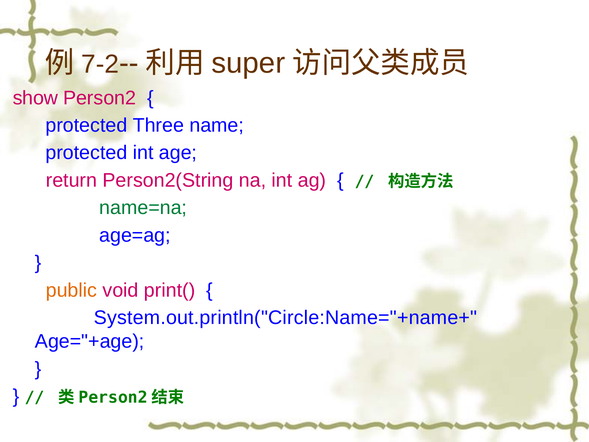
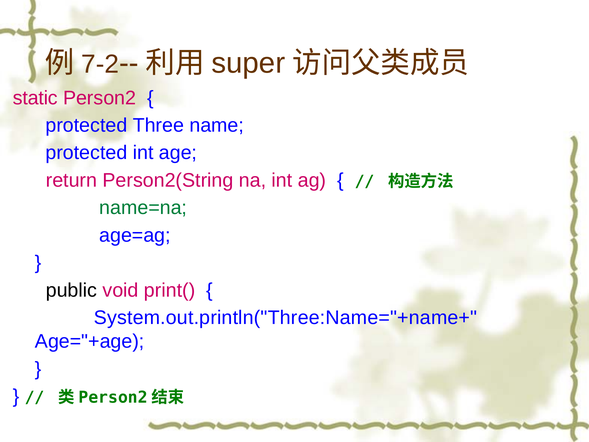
show: show -> static (35, 98)
public colour: orange -> black (71, 290)
System.out.println("Circle:Name="+name+: System.out.println("Circle:Name="+name+ -> System.out.println("Three:Name="+name+ (286, 318)
